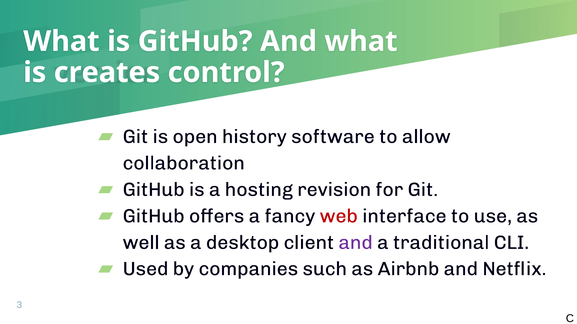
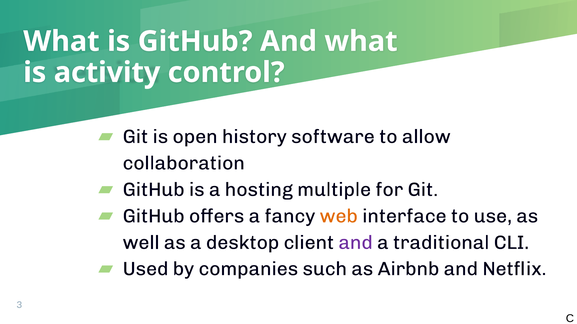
creates: creates -> activity (107, 73)
revision: revision -> multiple (334, 190)
web colour: red -> orange (339, 216)
